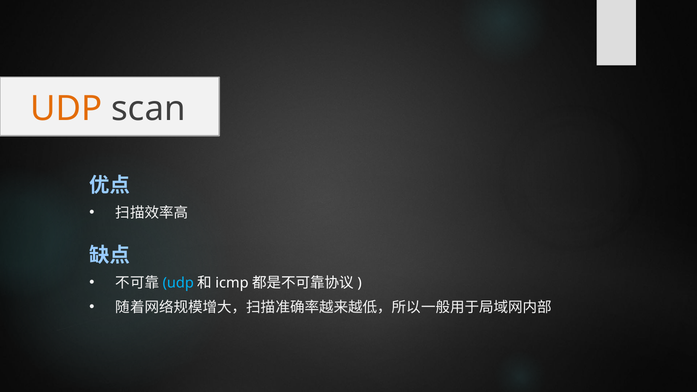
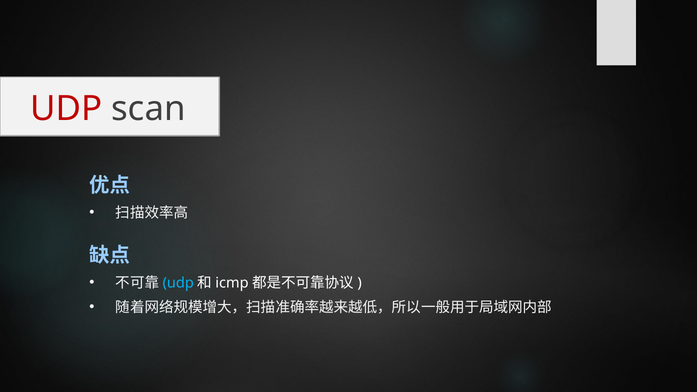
UDP colour: orange -> red (66, 109)
